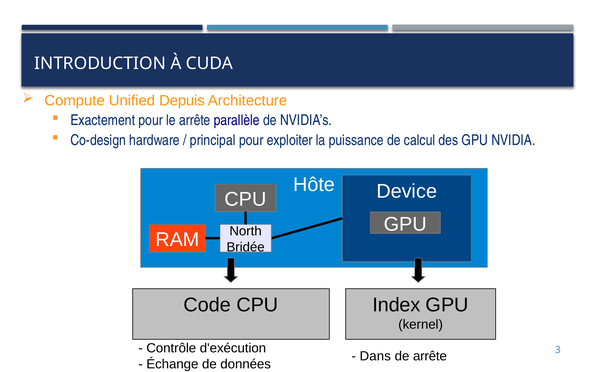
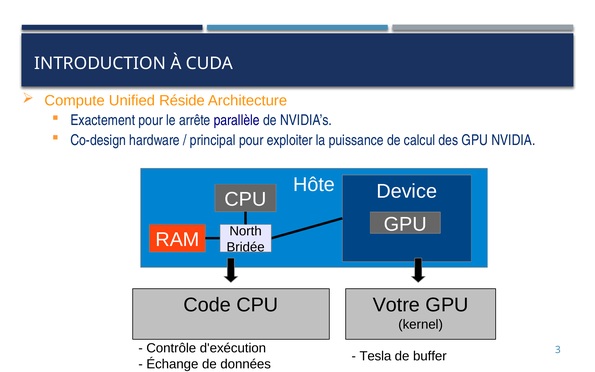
Depuis: Depuis -> Réside (182, 101)
Index: Index -> Votre (396, 305)
Dans: Dans -> Tesla (375, 356)
de arrête: arrête -> buffer (430, 356)
